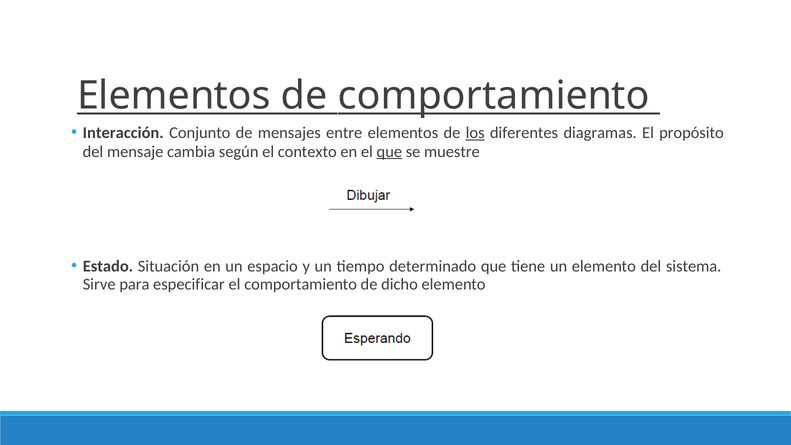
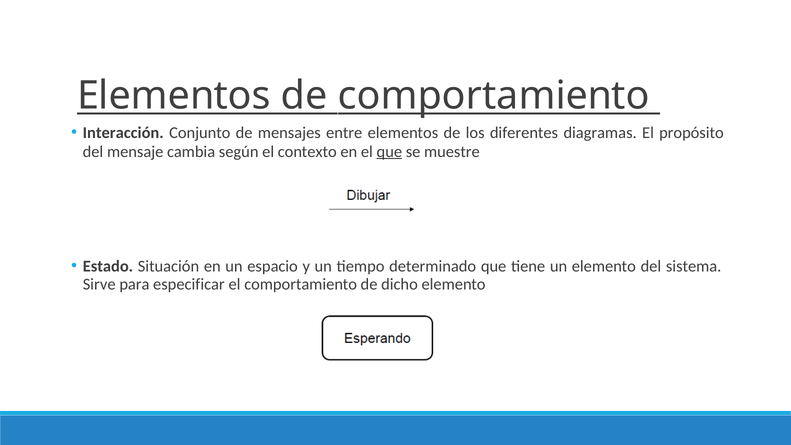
los underline: present -> none (475, 133)
